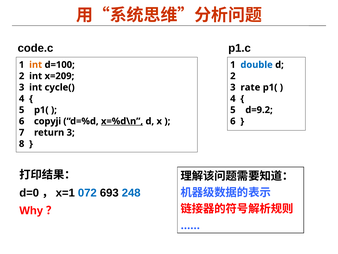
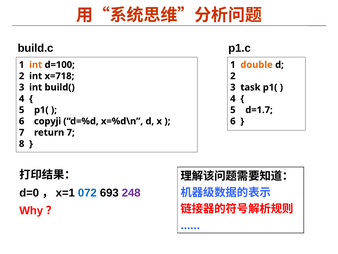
code.c: code.c -> build.c (36, 48)
double colour: blue -> orange (257, 65)
x=209: x=209 -> x=718 (59, 76)
cycle(: cycle( -> build( (60, 87)
rate: rate -> task (250, 87)
d=9.2: d=9.2 -> d=1.7 (259, 110)
x=%d\n underline: present -> none (122, 121)
return 3: 3 -> 7 (71, 132)
248 colour: blue -> purple (131, 192)
